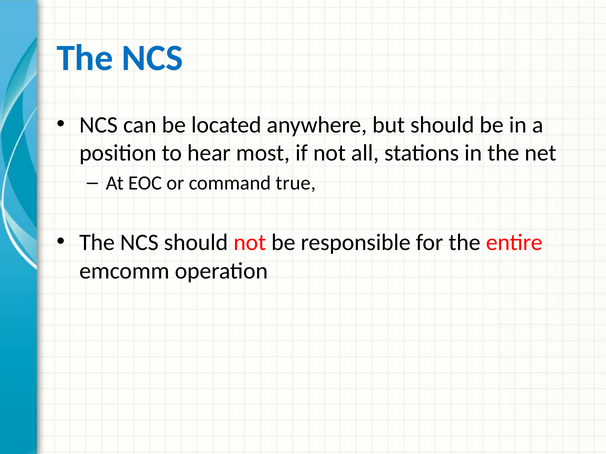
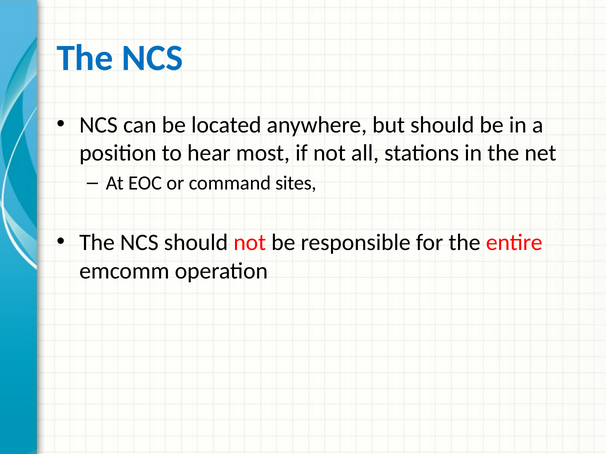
true: true -> sites (296, 183)
